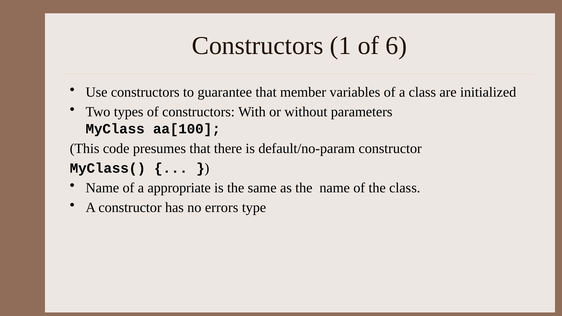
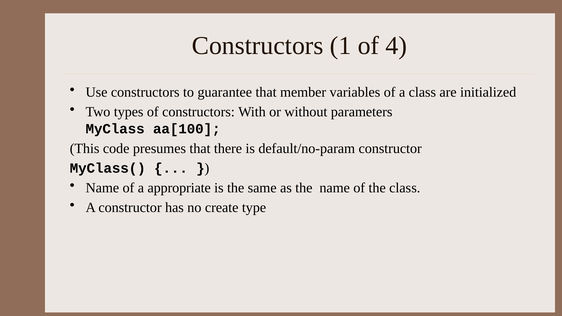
6: 6 -> 4 (396, 46)
errors: errors -> create (222, 207)
